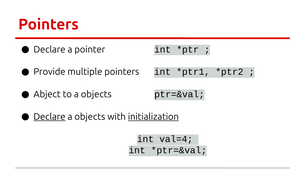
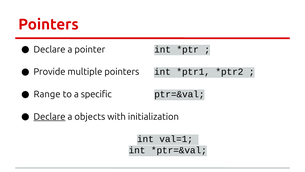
Abject: Abject -> Range (47, 94)
to a objects: objects -> specific (96, 94)
initialization underline: present -> none (153, 116)
val=4: val=4 -> val=1 (176, 139)
